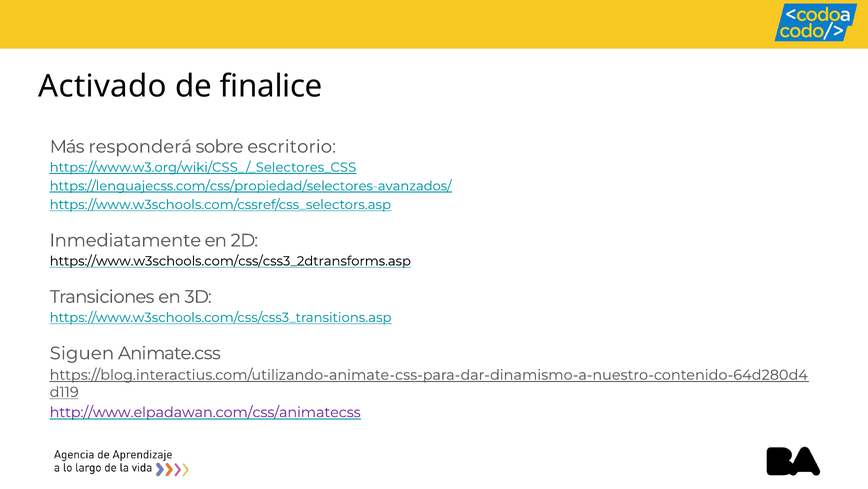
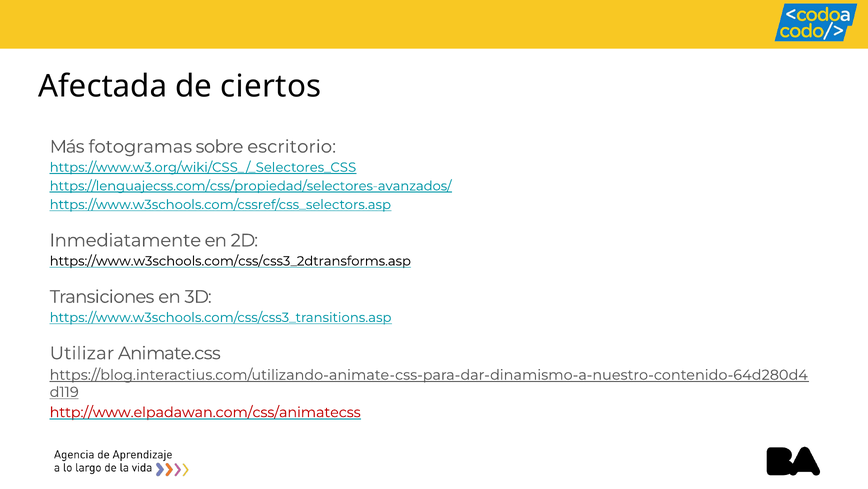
Activado: Activado -> Afectada (103, 86)
finalice: finalice -> ciertos (271, 86)
responderá: responderá -> fotogramas (140, 146)
Siguen: Siguen -> Utilizar (82, 353)
http://www.elpadawan.com/css/animatecss colour: purple -> red (205, 412)
